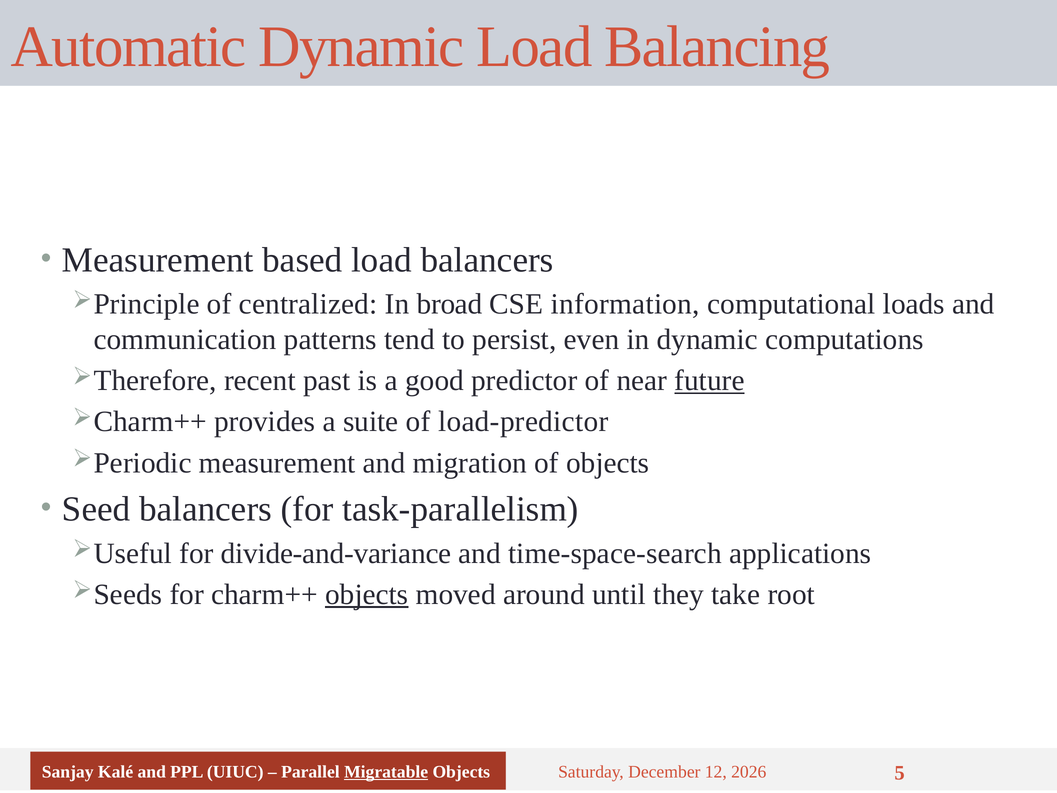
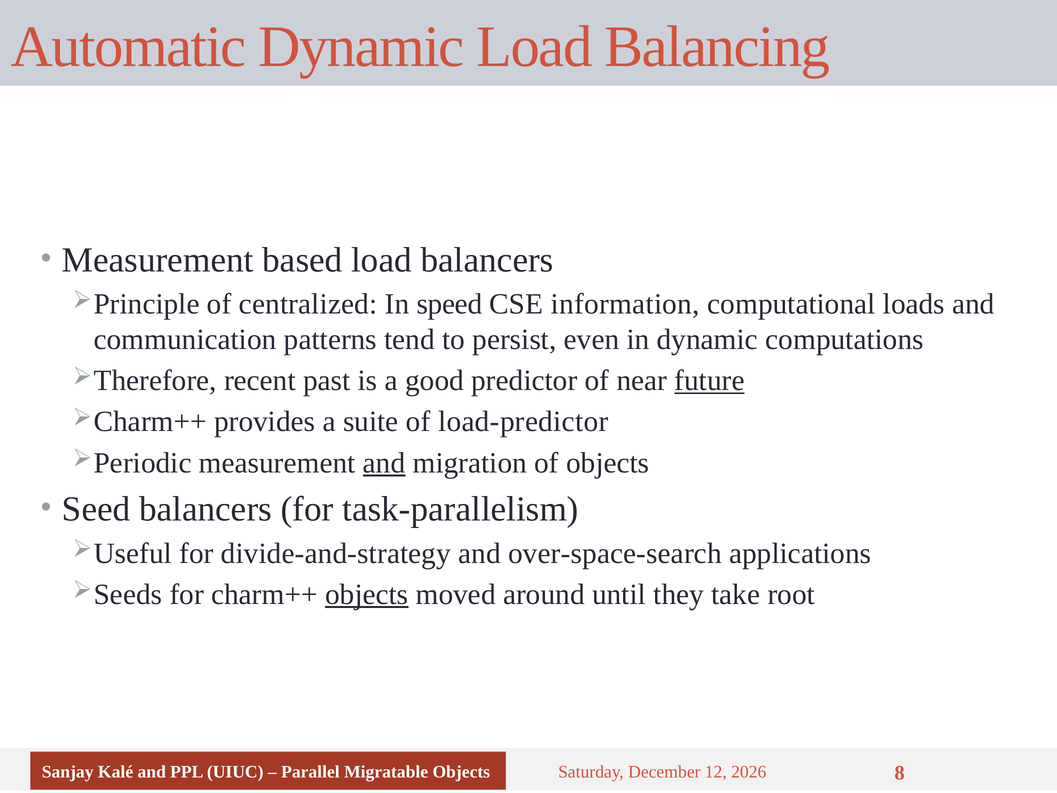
broad: broad -> speed (449, 304)
and underline: none -> present (384, 463)
divide-and-variance: divide-and-variance -> divide-and-strategy (336, 553)
time-space-search: time-space-search -> over-space-search (615, 553)
Migratable underline: present -> none (386, 772)
5: 5 -> 8 (900, 773)
